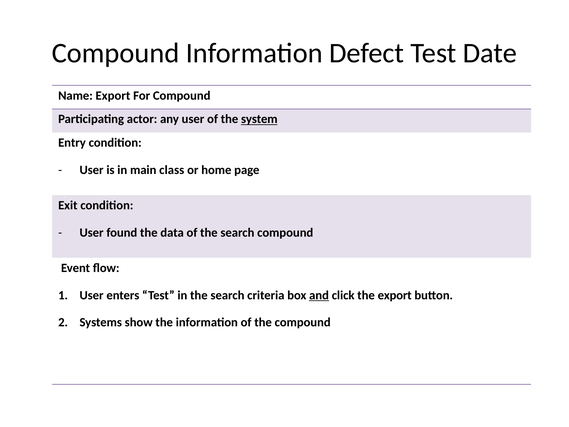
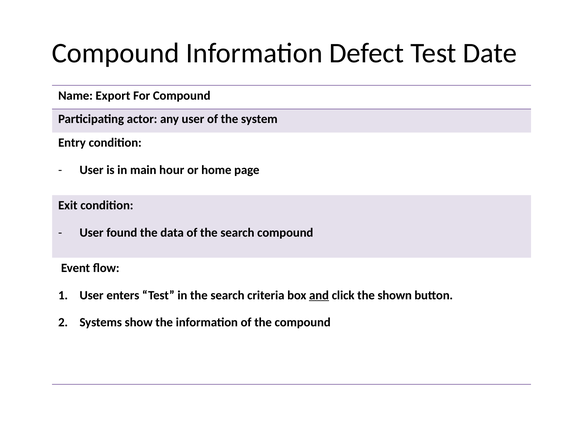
system underline: present -> none (259, 119)
class: class -> hour (172, 170)
the export: export -> shown (395, 295)
